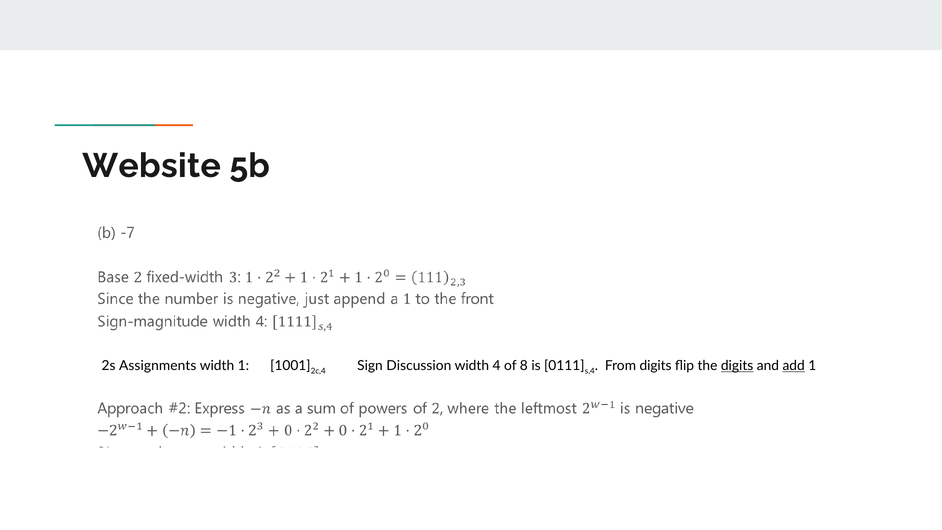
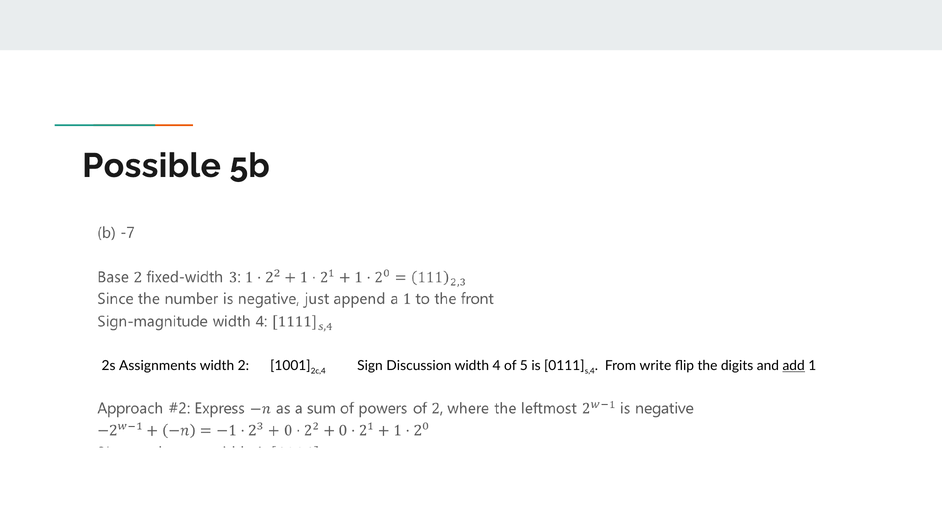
Website: Website -> Possible (152, 166)
width 1: 1 -> 2 (243, 366)
8: 8 -> 5 (524, 366)
From digits: digits -> write (655, 366)
digits underline: present -> none (737, 366)
